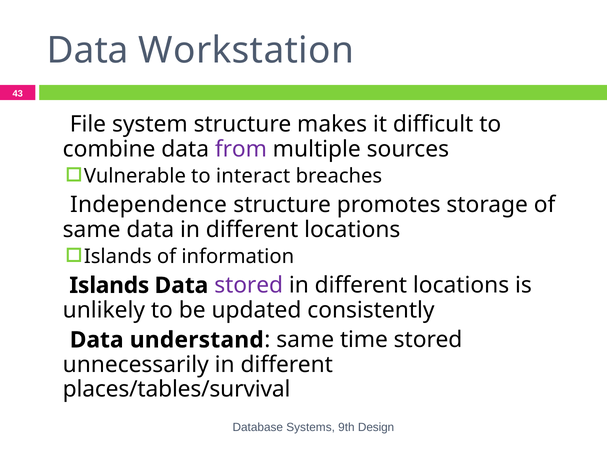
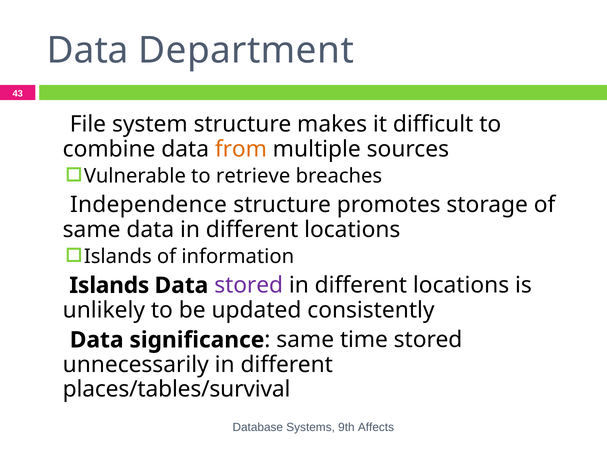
Workstation: Workstation -> Department (246, 51)
from colour: purple -> orange (241, 149)
interact: interact -> retrieve (253, 176)
understand: understand -> significance (197, 340)
Design: Design -> Affects (376, 428)
